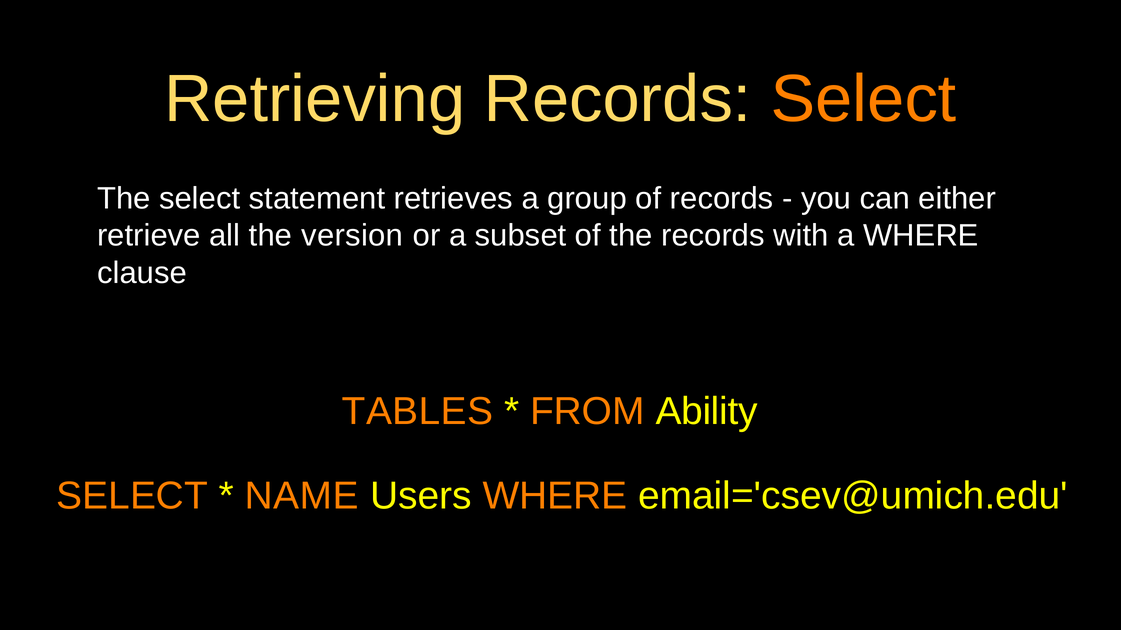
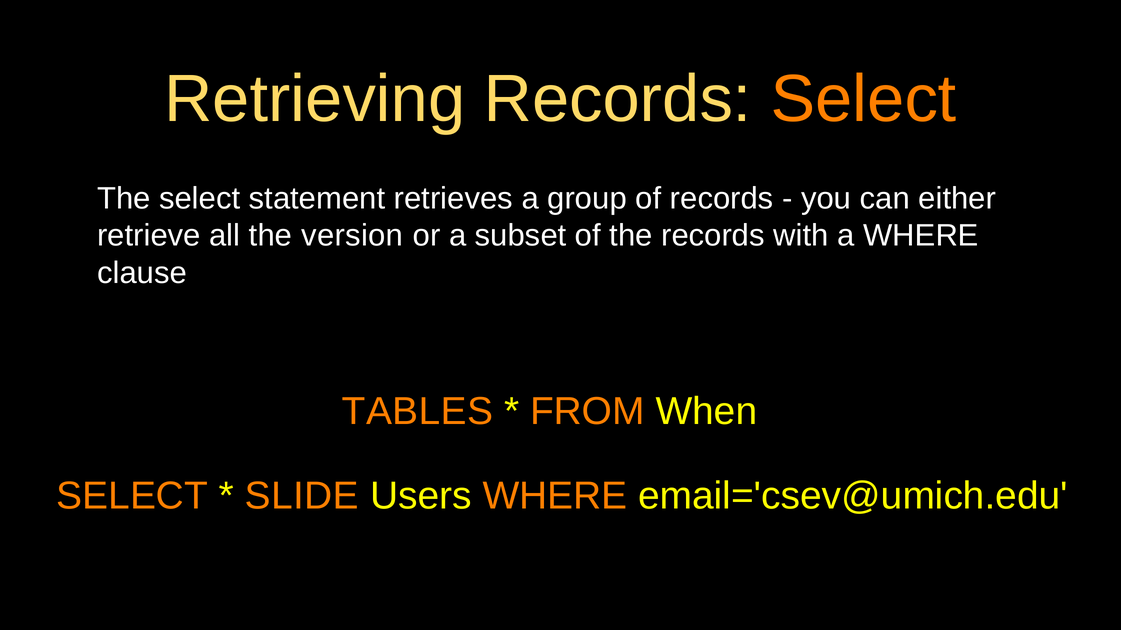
Ability: Ability -> When (706, 412)
NAME: NAME -> SLIDE (302, 497)
